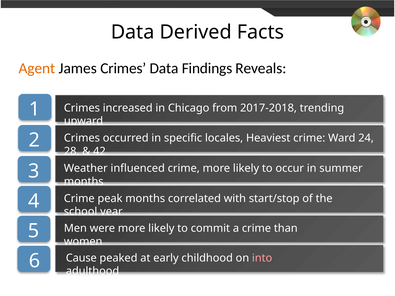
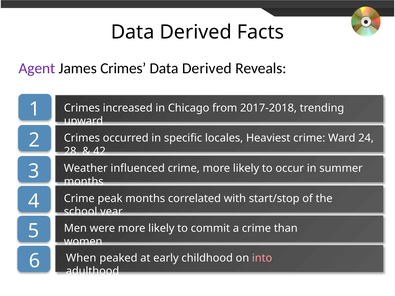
Agent colour: orange -> purple (37, 68)
Findings: Findings -> Derived (207, 68)
Cause: Cause -> When (81, 258)
